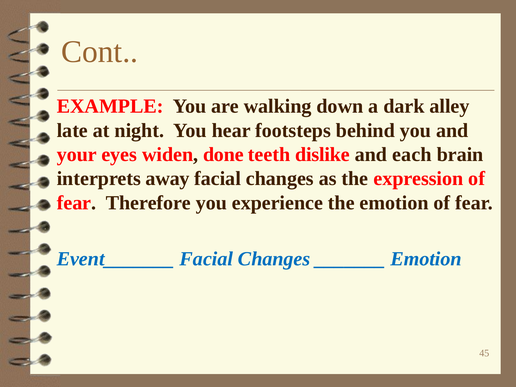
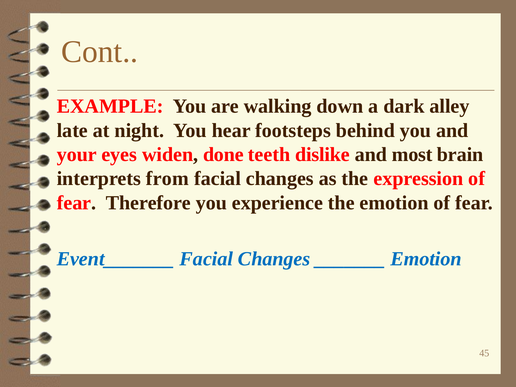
each: each -> most (412, 155)
away: away -> from (167, 179)
